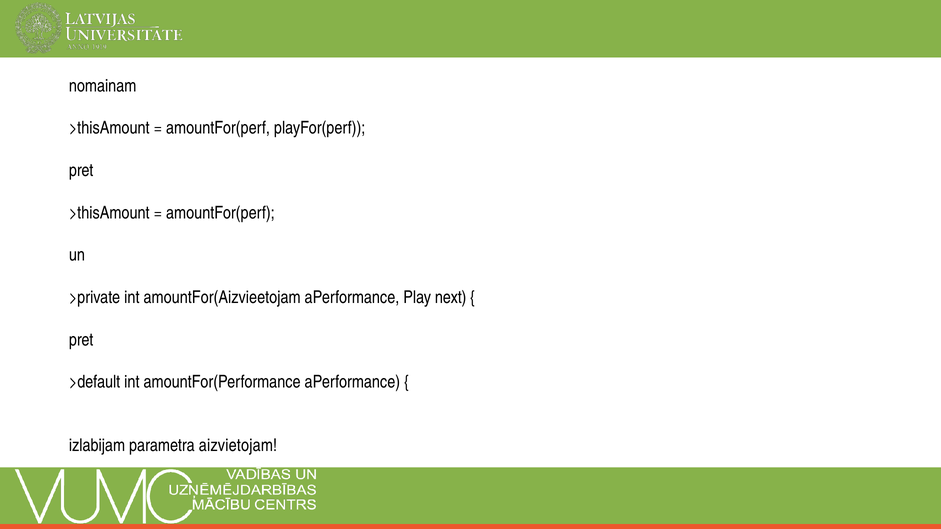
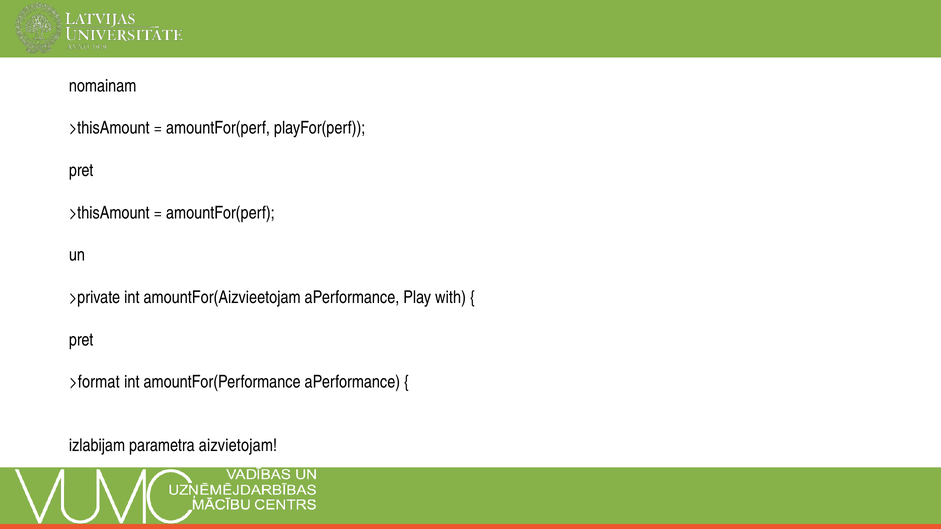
next: next -> with (451, 298)
>default: >default -> >format (94, 382)
